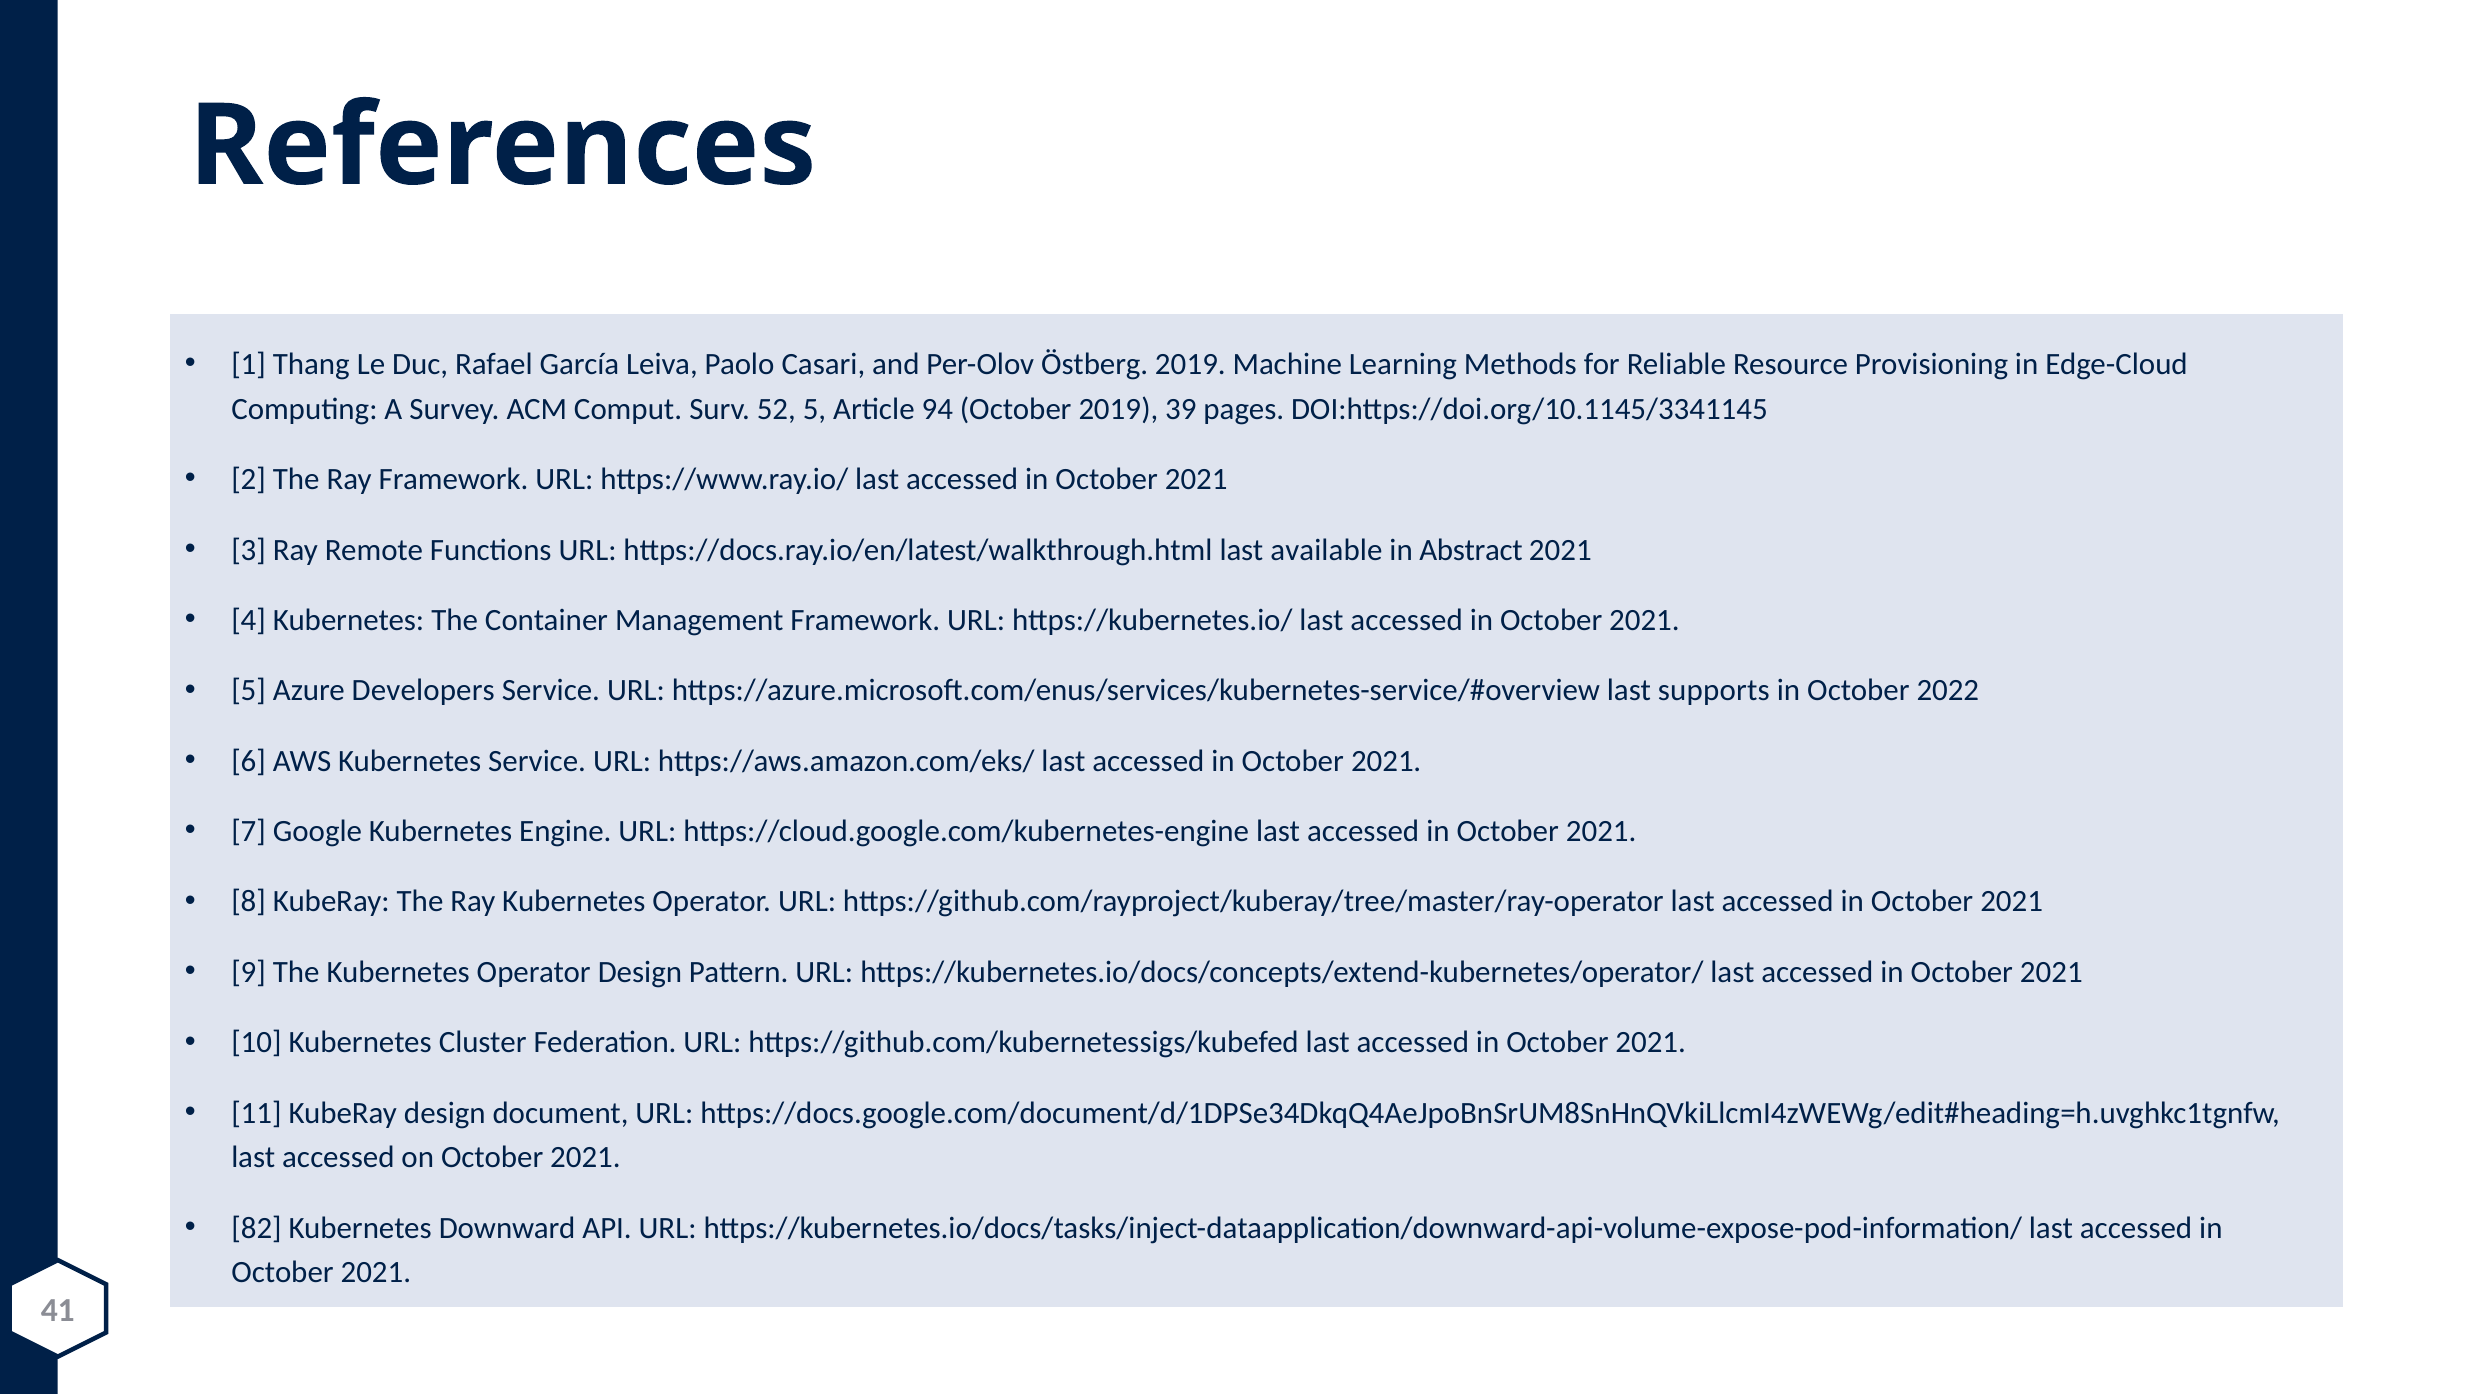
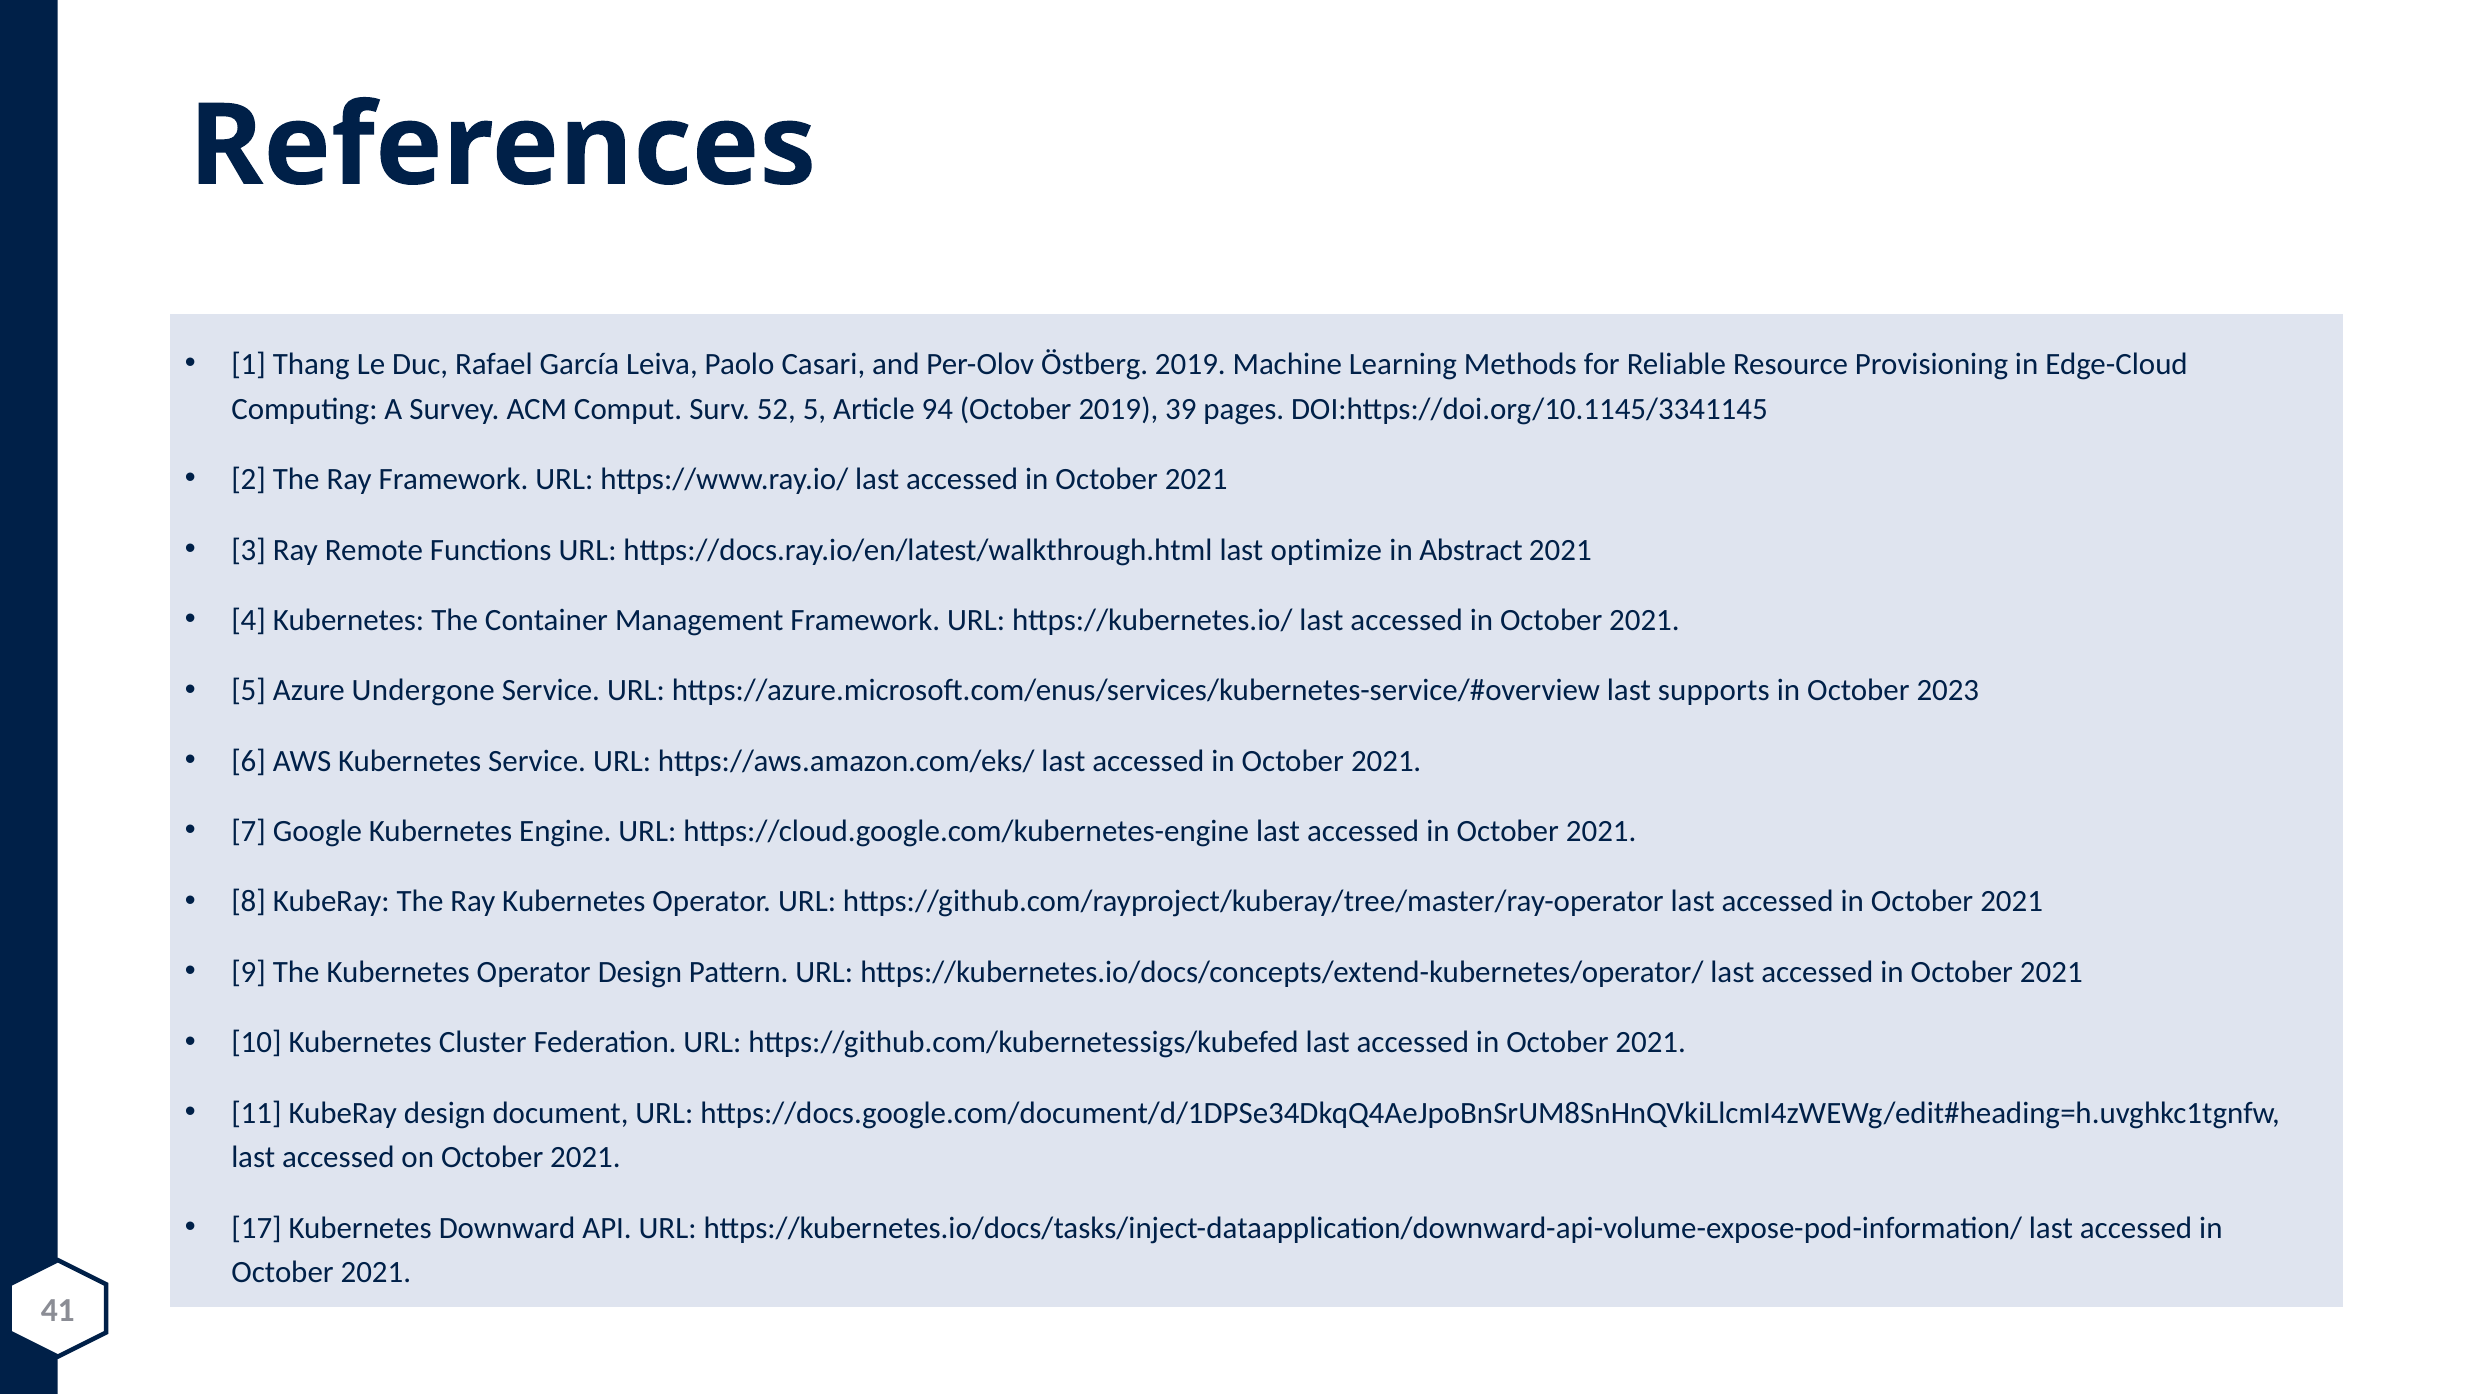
available: available -> optimize (1326, 550)
Developers: Developers -> Undergone (423, 691)
2022: 2022 -> 2023 (1948, 691)
82: 82 -> 17 (257, 1228)
